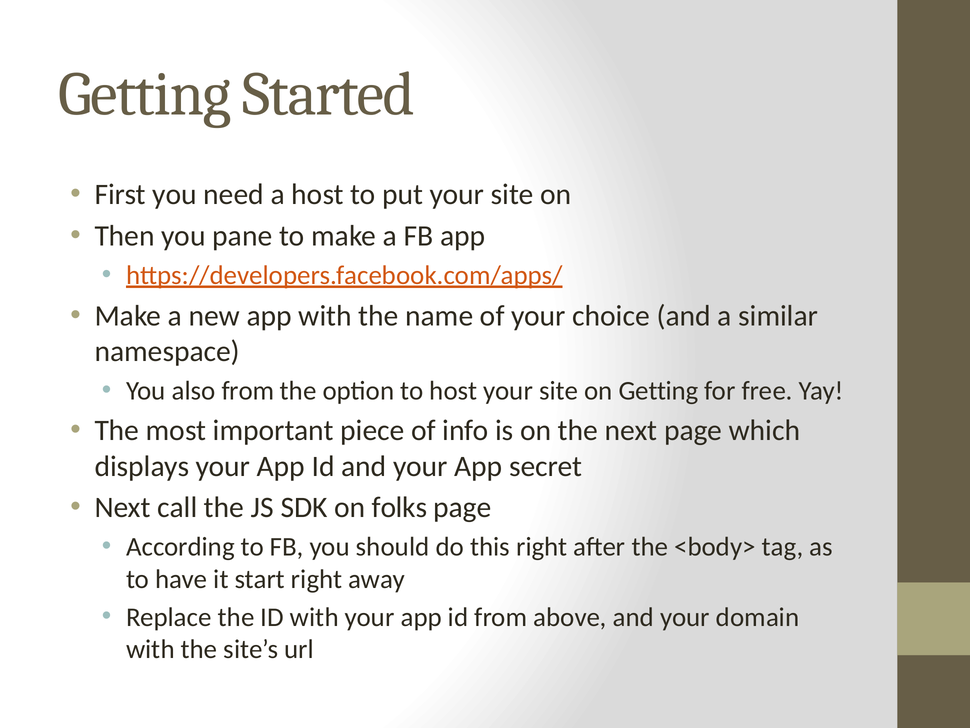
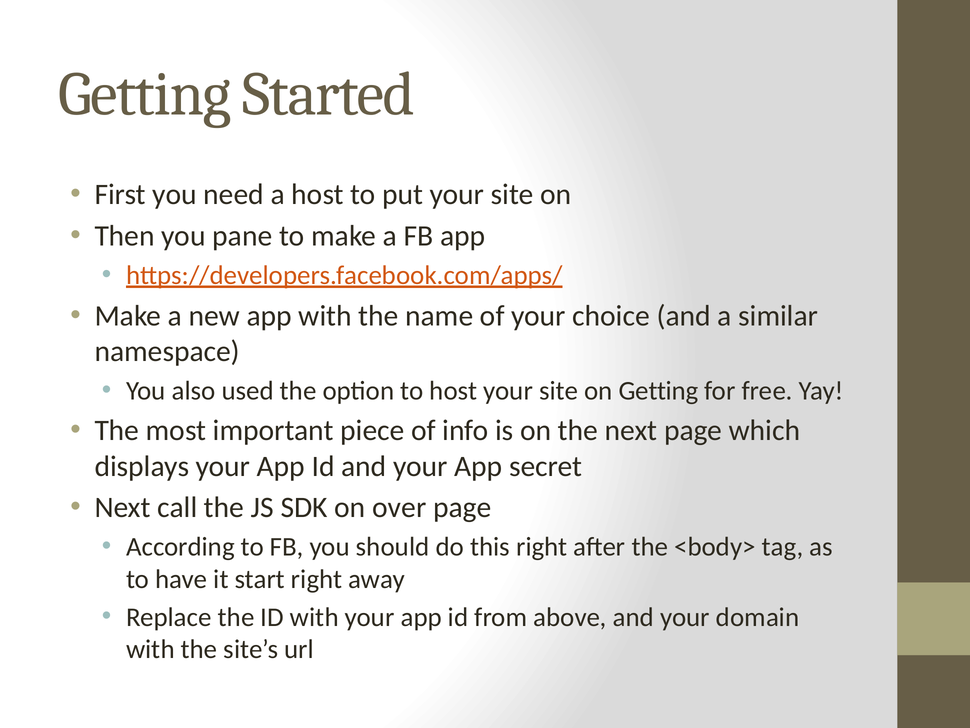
also from: from -> used (248, 390)
folks: folks -> over (399, 507)
